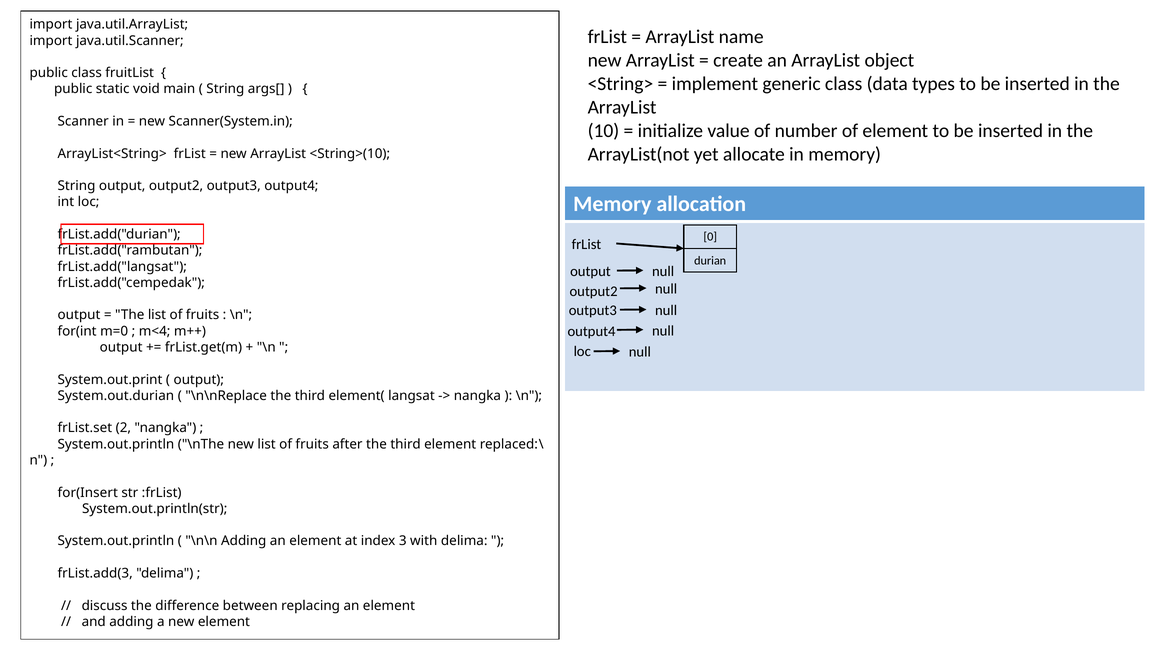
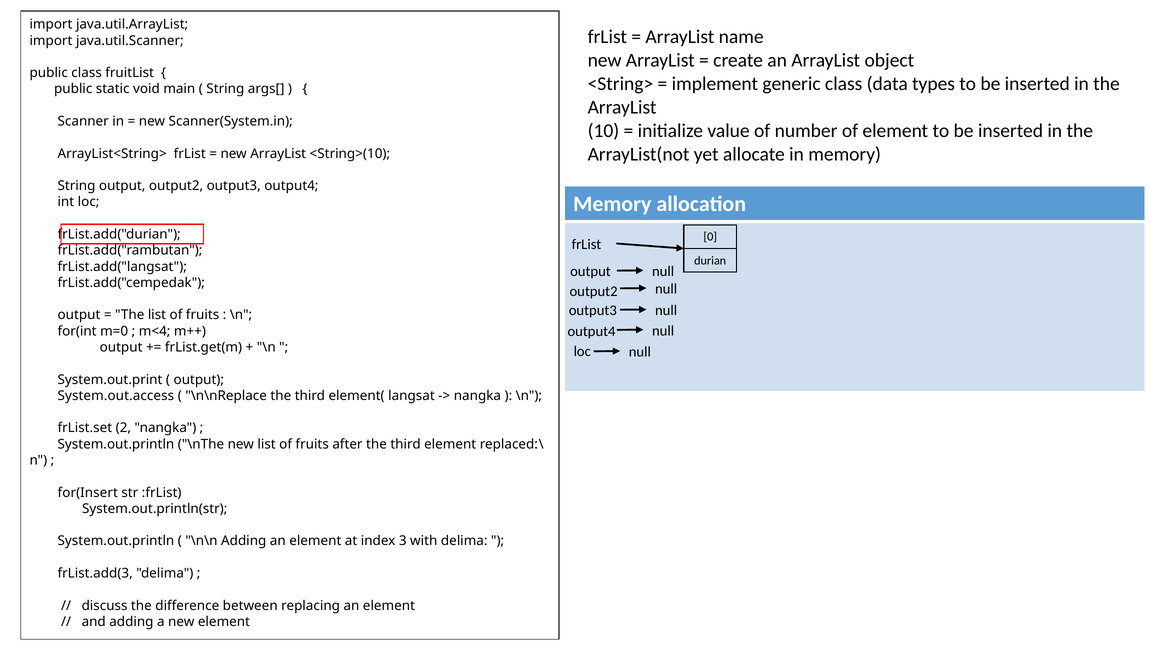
System.out.durian: System.out.durian -> System.out.access (116, 396)
